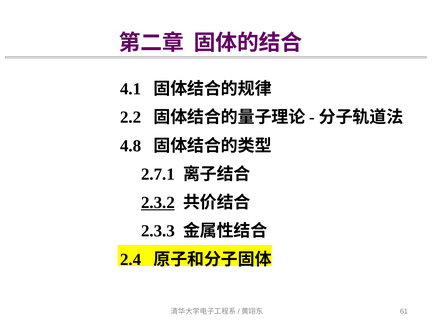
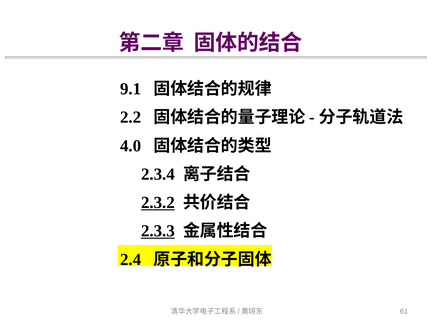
4.1: 4.1 -> 9.1 (131, 89)
4.8: 4.8 -> 4.0 (131, 146)
2.7.1: 2.7.1 -> 2.3.4 (158, 174)
2.3.3 underline: none -> present (158, 231)
